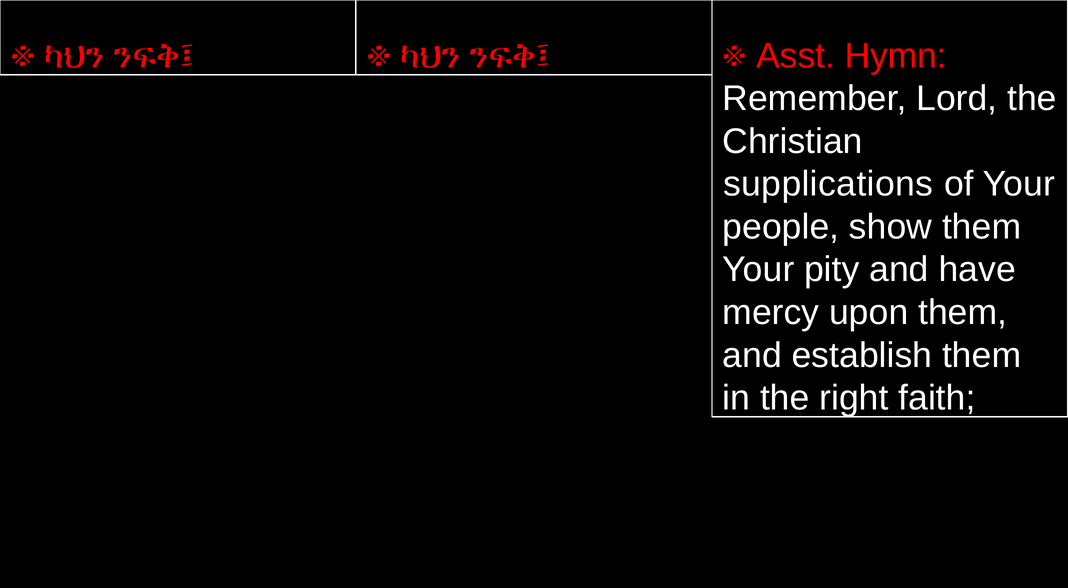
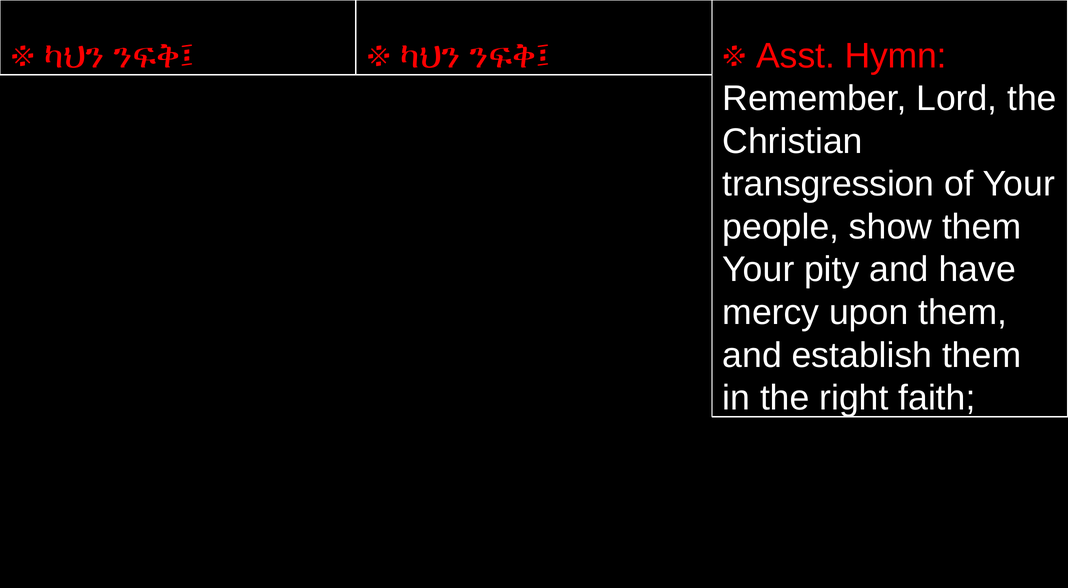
supplications: supplications -> transgression (828, 184)
